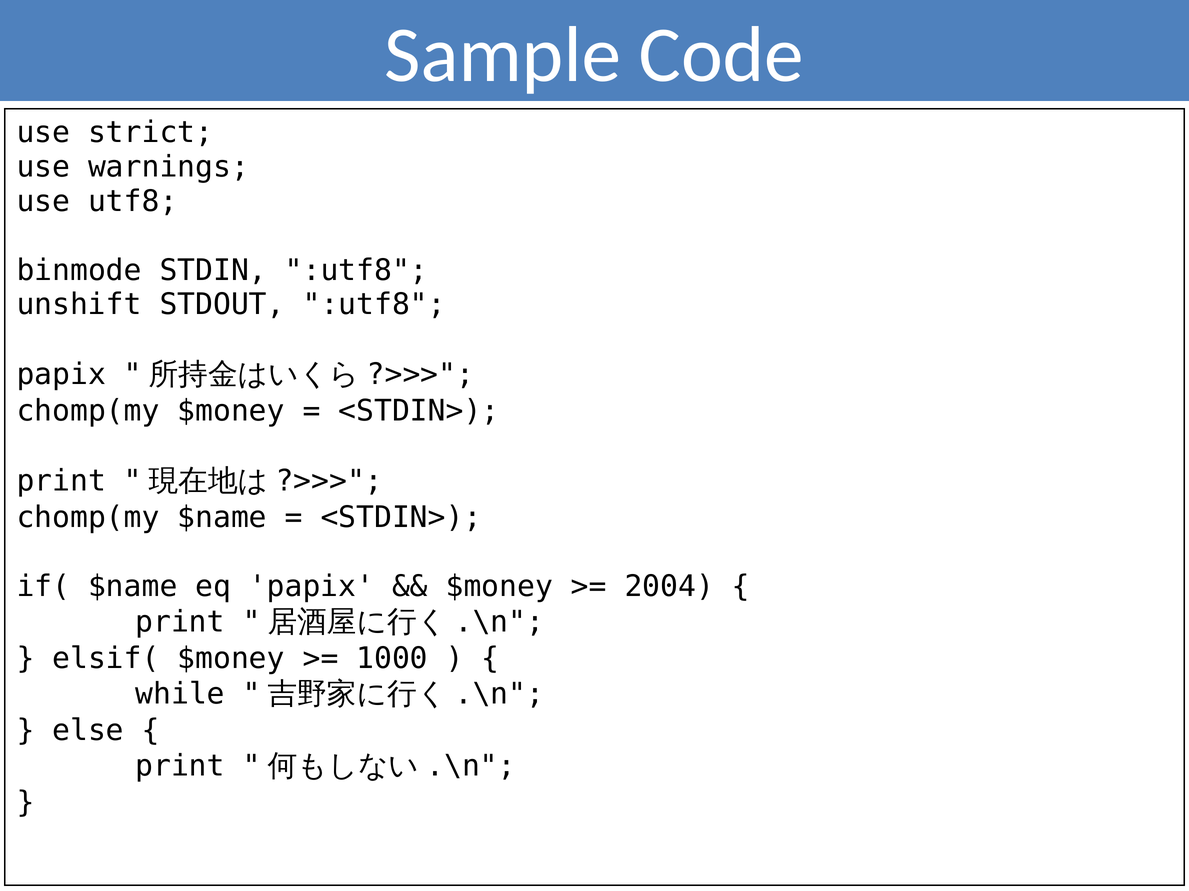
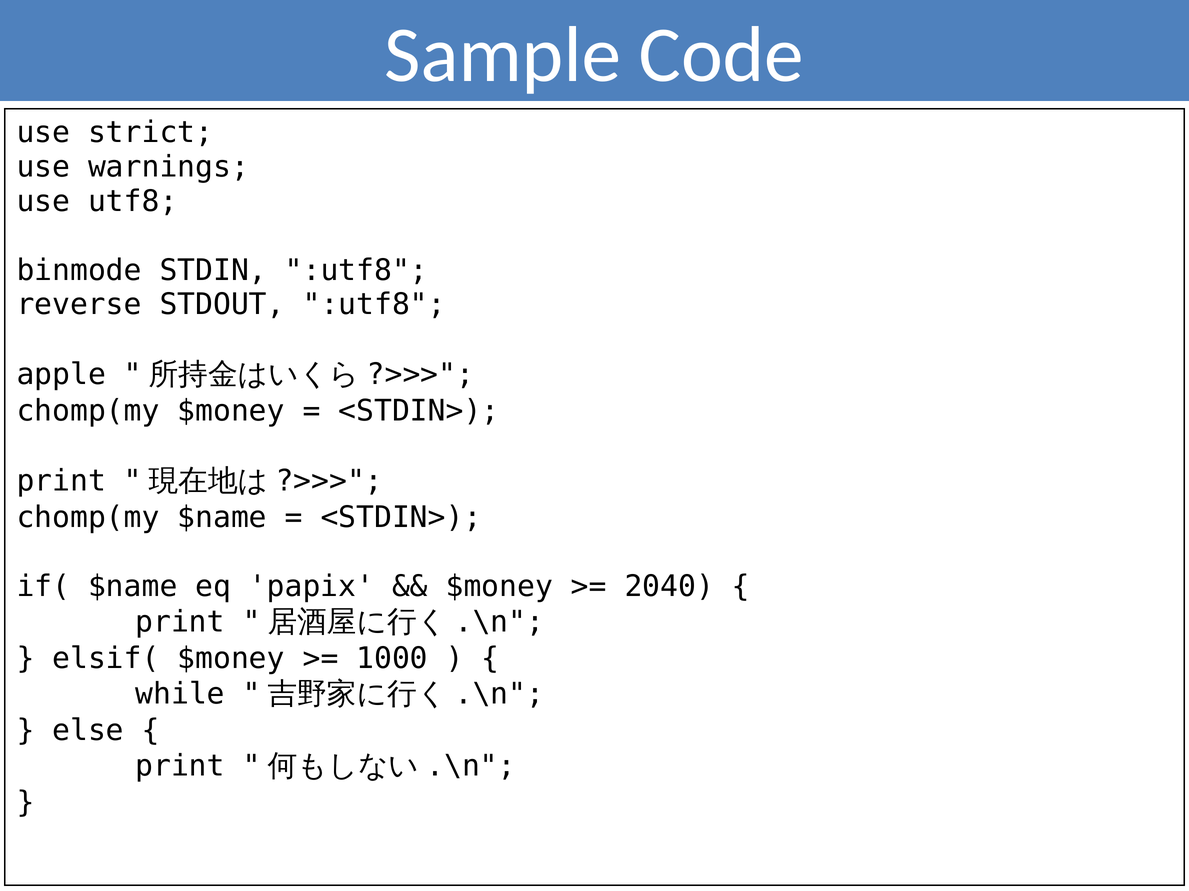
unshift: unshift -> reverse (79, 305)
papix: papix -> apple (61, 375)
2004: 2004 -> 2040 (669, 587)
